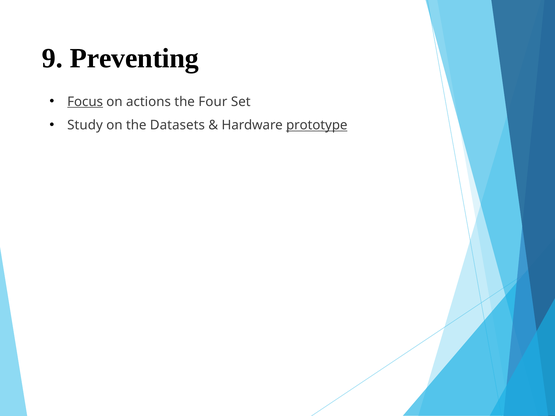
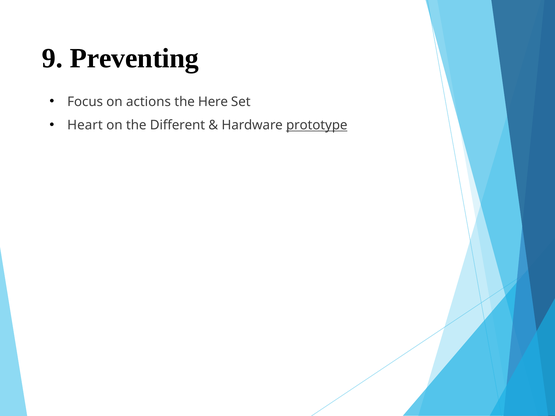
Focus underline: present -> none (85, 102)
Four: Four -> Here (213, 102)
Study: Study -> Heart (85, 125)
Datasets: Datasets -> Different (177, 125)
